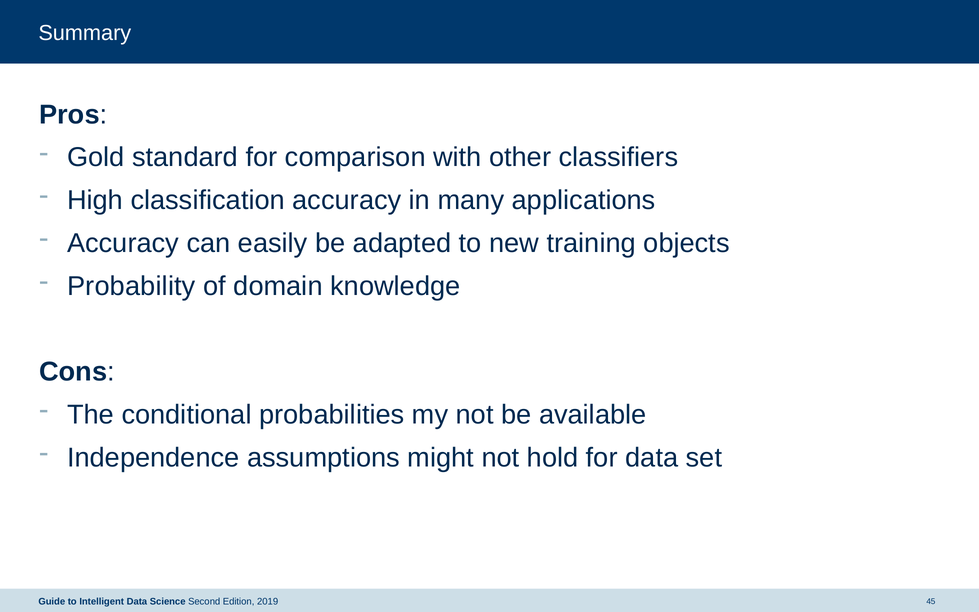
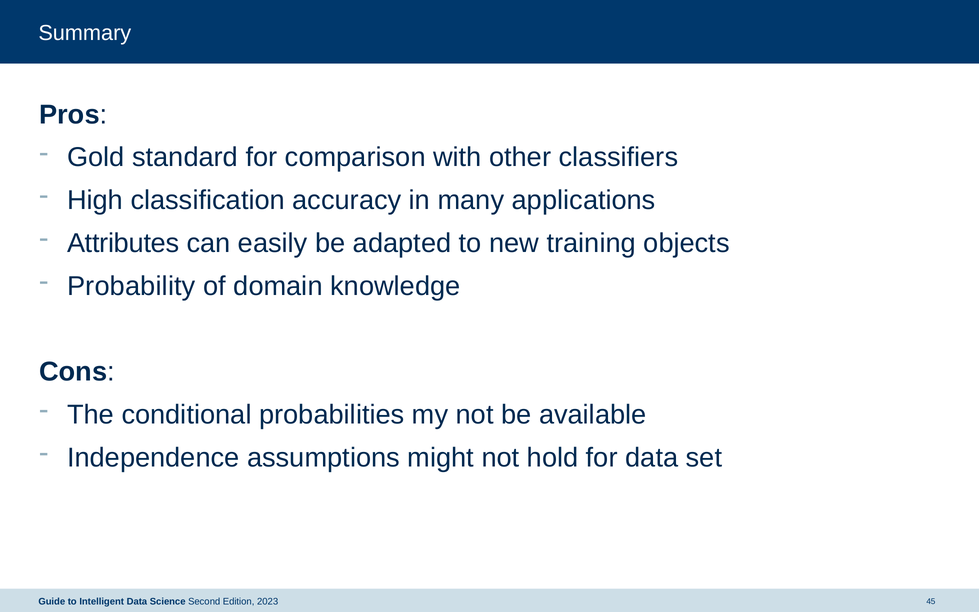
Accuracy: Accuracy -> Attributes (123, 243)
2019: 2019 -> 2023 (268, 601)
